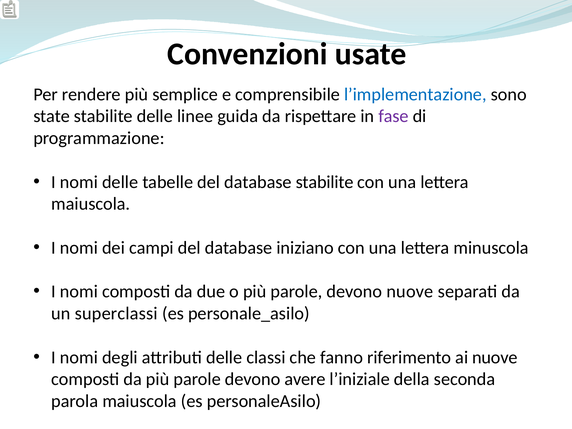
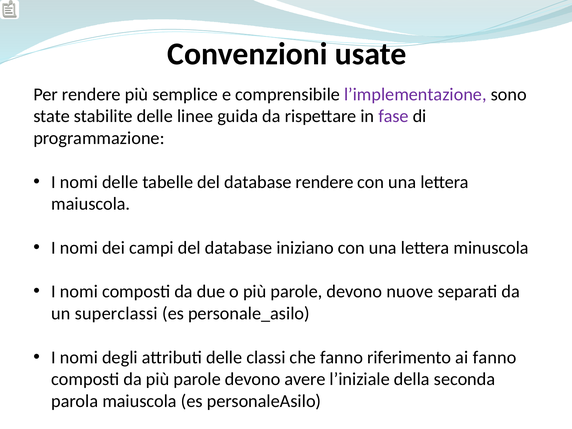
l’implementazione colour: blue -> purple (415, 94)
database stabilite: stabilite -> rendere (325, 182)
ai nuove: nuove -> fanno (495, 357)
